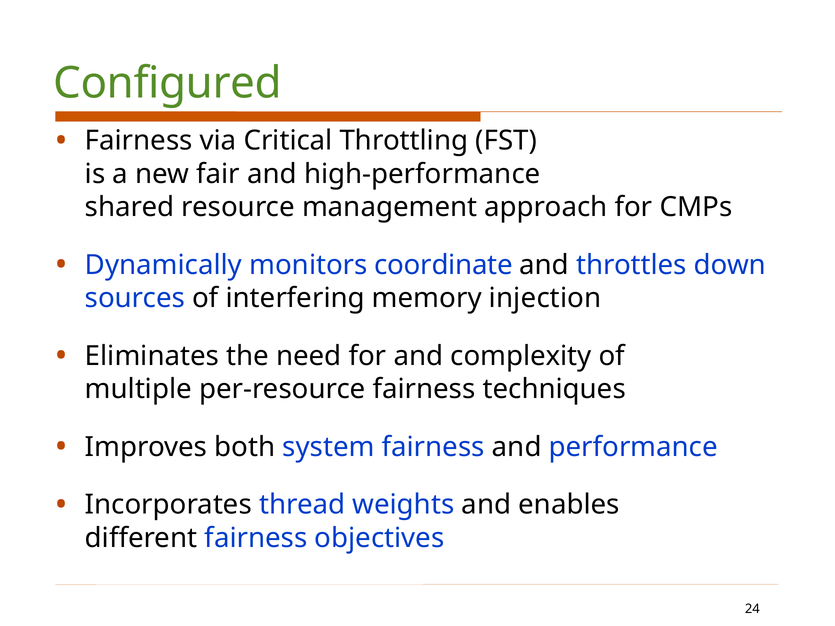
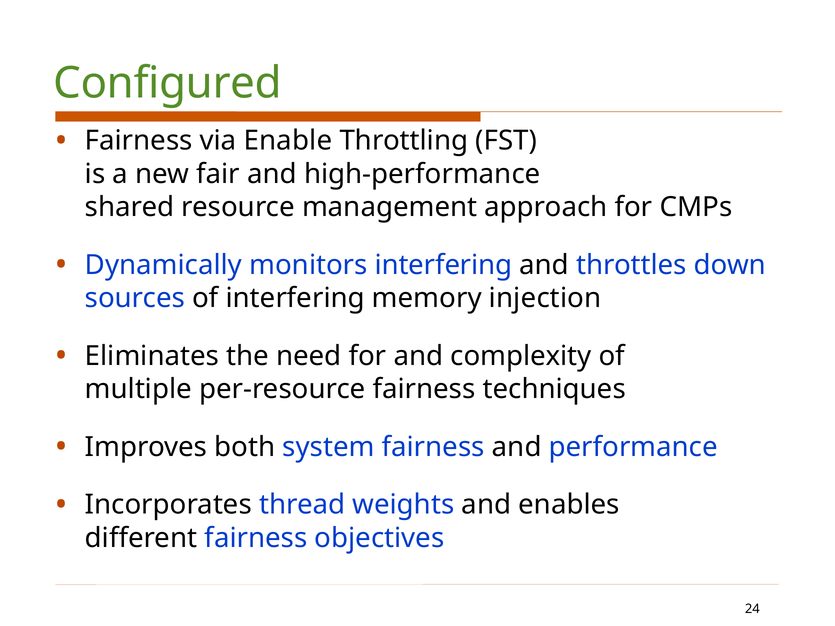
Critical: Critical -> Enable (288, 141)
monitors coordinate: coordinate -> interfering (443, 265)
